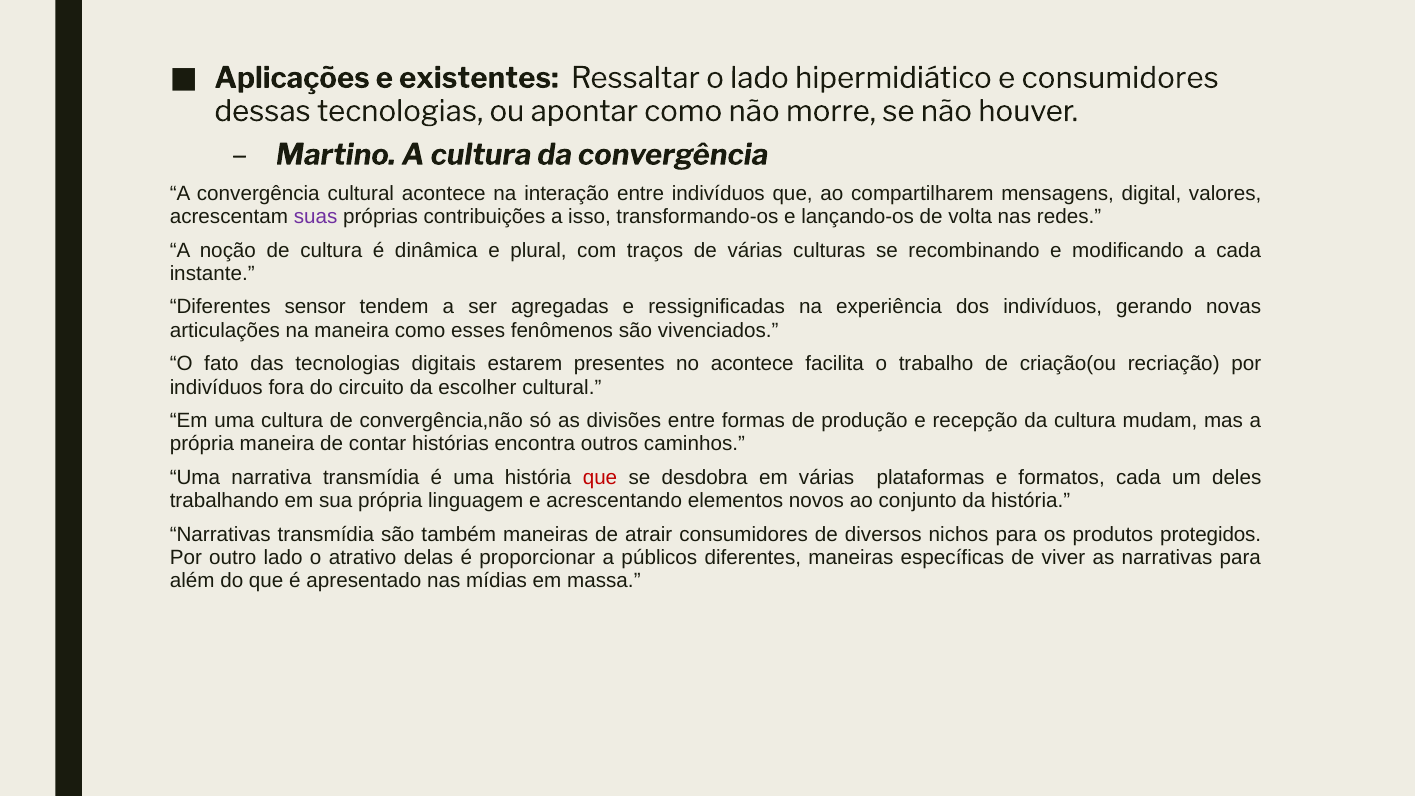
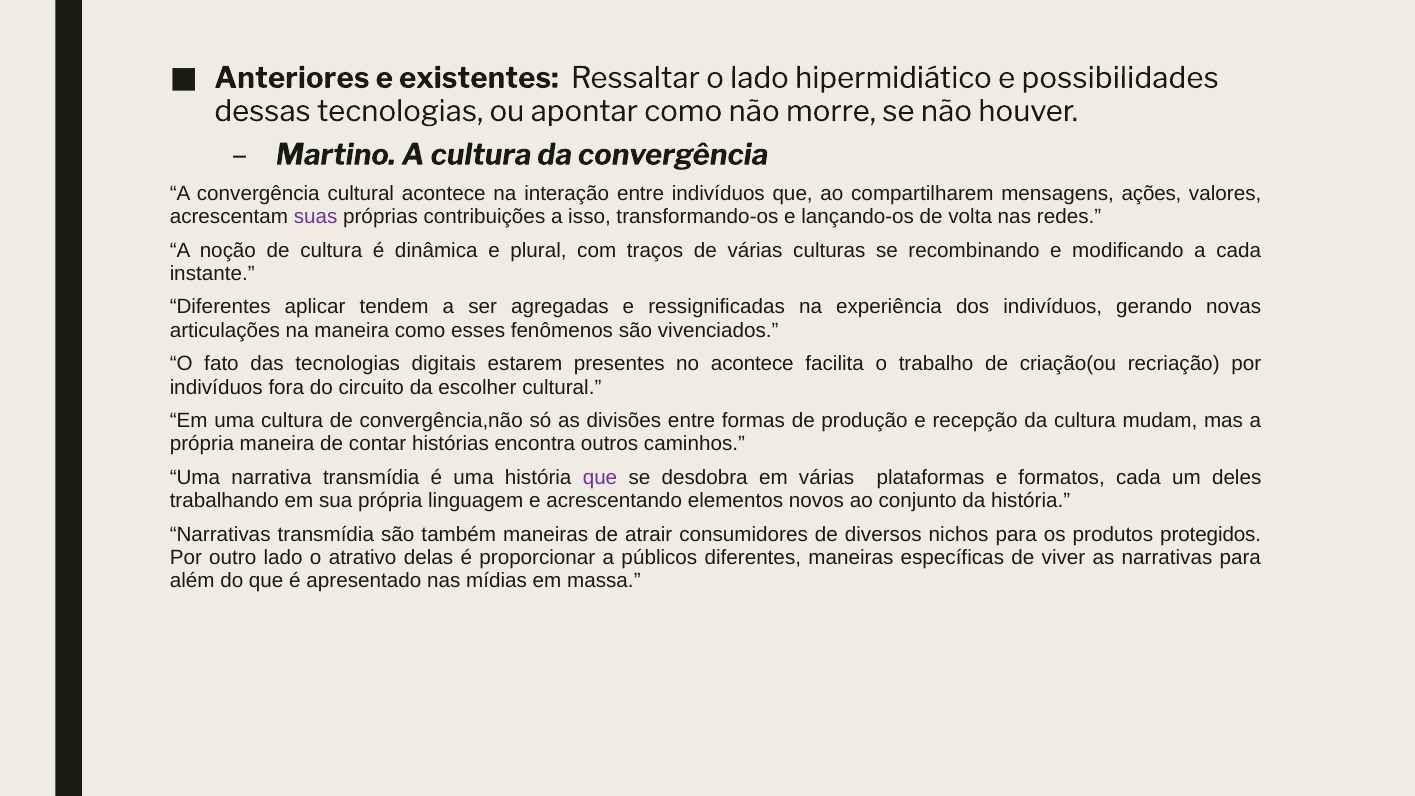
Aplicações: Aplicações -> Anteriores (292, 78)
e consumidores: consumidores -> possibilidades (1120, 78)
digital: digital -> ações (1152, 193)
sensor: sensor -> aplicar (315, 307)
que colour: red -> purple (600, 478)
